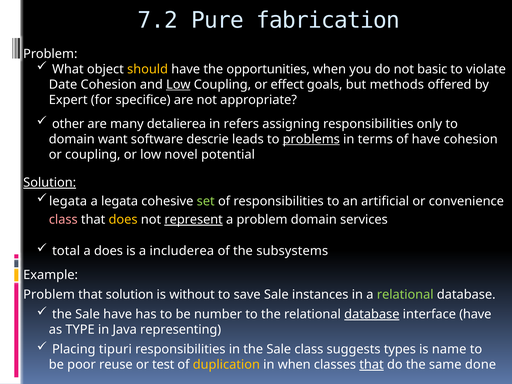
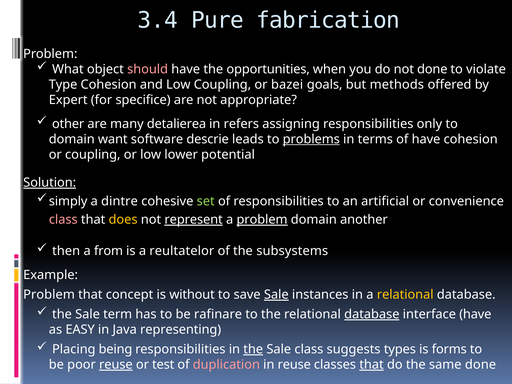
7.2: 7.2 -> 3.4 (158, 20)
should colour: yellow -> pink (148, 69)
not basic: basic -> done (432, 69)
Date: Date -> Type (63, 85)
Low underline: present -> none (178, 85)
effect: effect -> bazei (287, 85)
novel: novel -> lower (181, 154)
legata: legata -> simply (68, 201)
a legata: legata -> dintre (119, 201)
problem underline: none -> present (262, 220)
services: services -> another (364, 220)
total: total -> then (66, 251)
a does: does -> from (109, 251)
includerea: includerea -> reultatelor (182, 251)
that solution: solution -> concept (130, 295)
Sale underline: none -> present (276, 295)
relational colour: light green -> yellow (405, 295)
Sale have: have -> term (118, 314)
number: number -> rafinare (218, 314)
TYPE: TYPE -> EASY (80, 330)
tipuri: tipuri -> being (115, 349)
the underline: none -> present (253, 349)
name: name -> forms (449, 349)
reuse underline: none -> present (116, 365)
duplication colour: yellow -> pink (226, 365)
in when: when -> reuse (294, 365)
